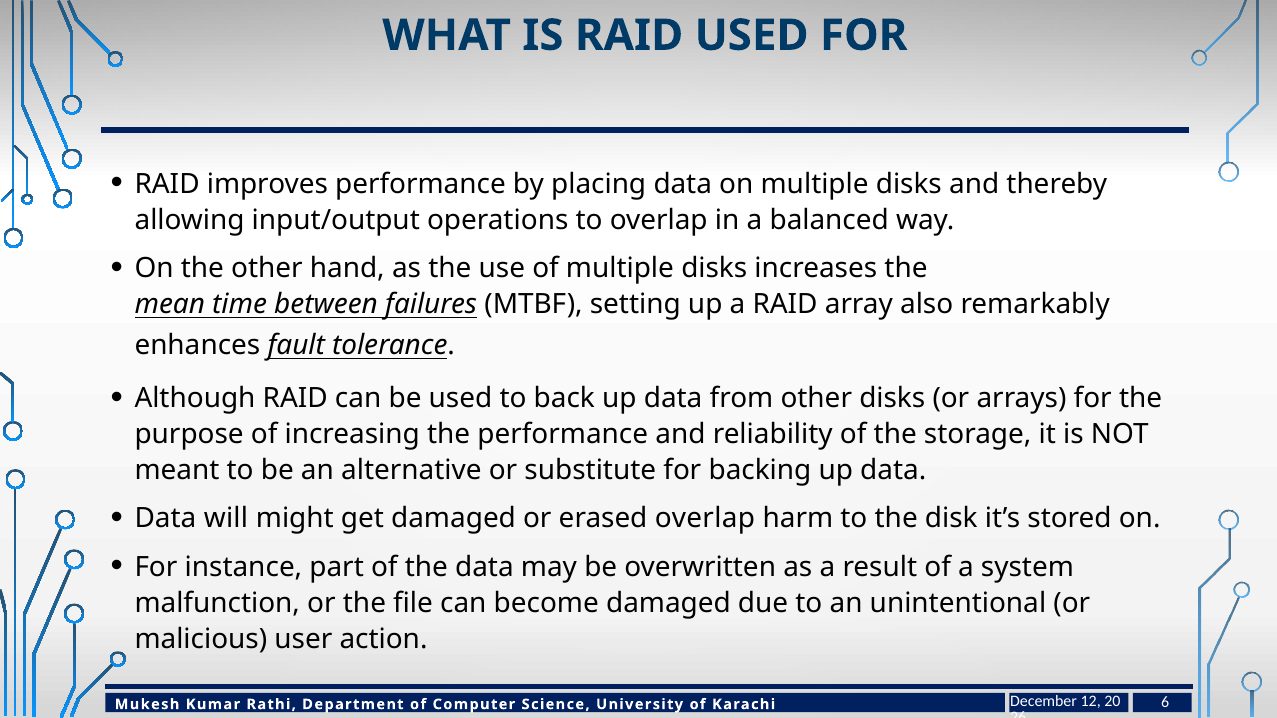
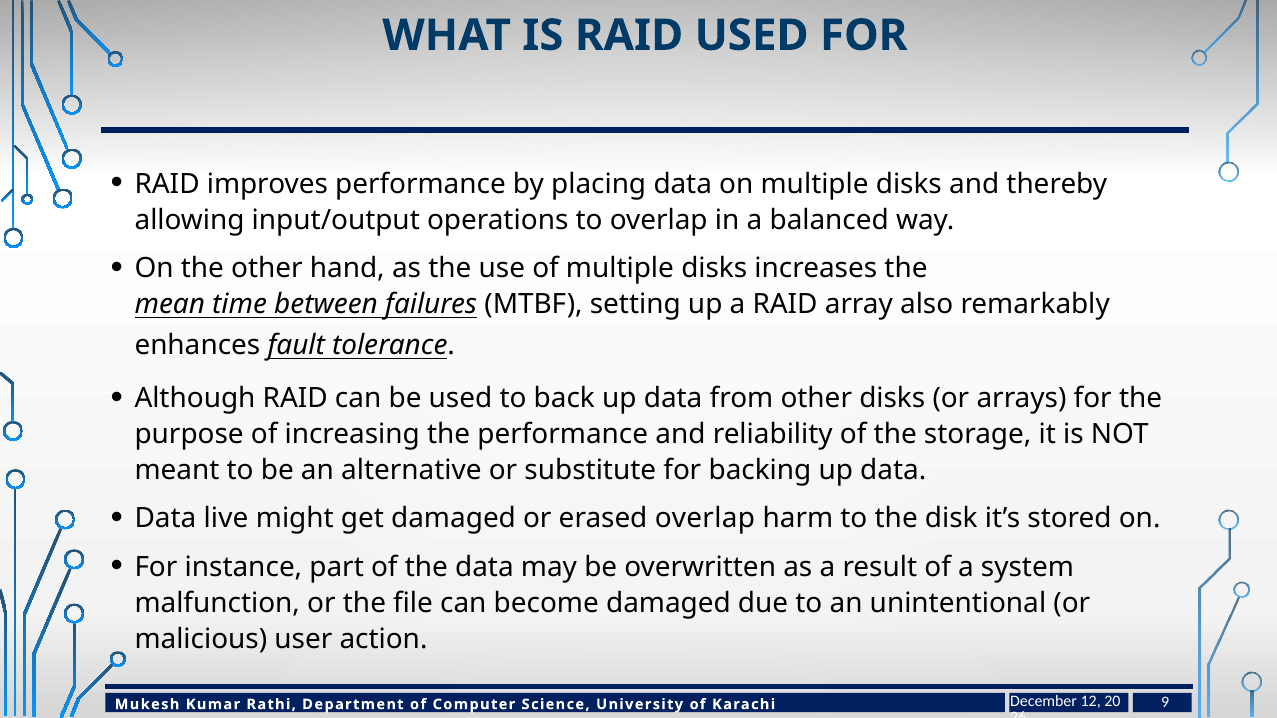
will: will -> live (226, 519)
6: 6 -> 9 (1165, 703)
